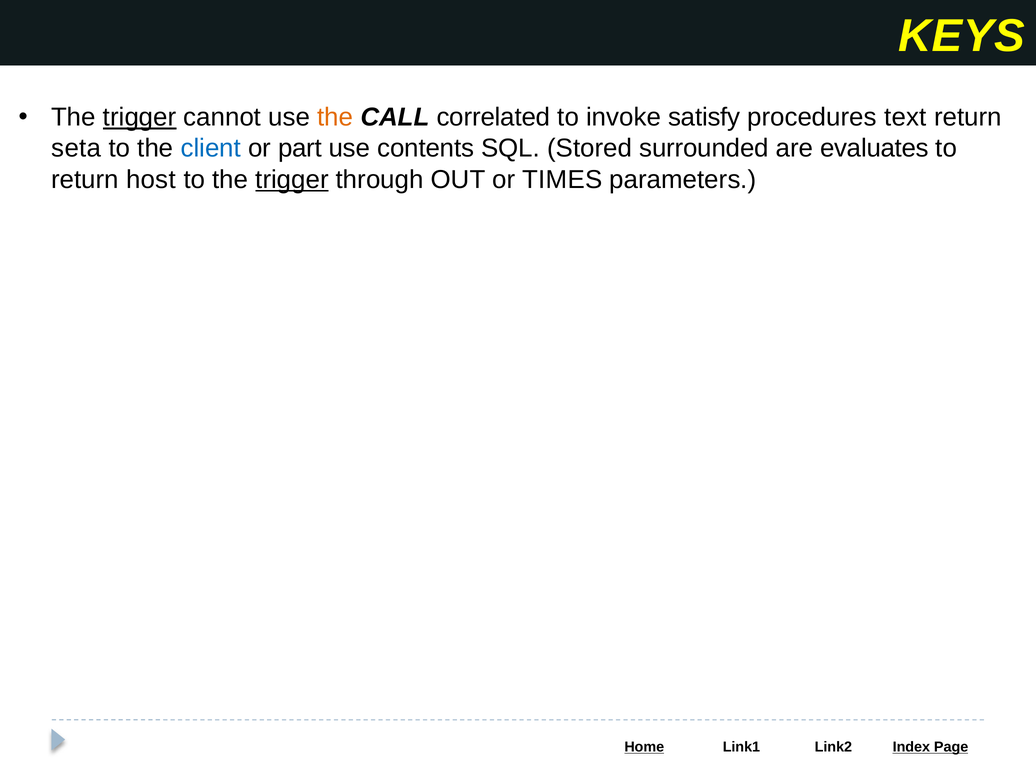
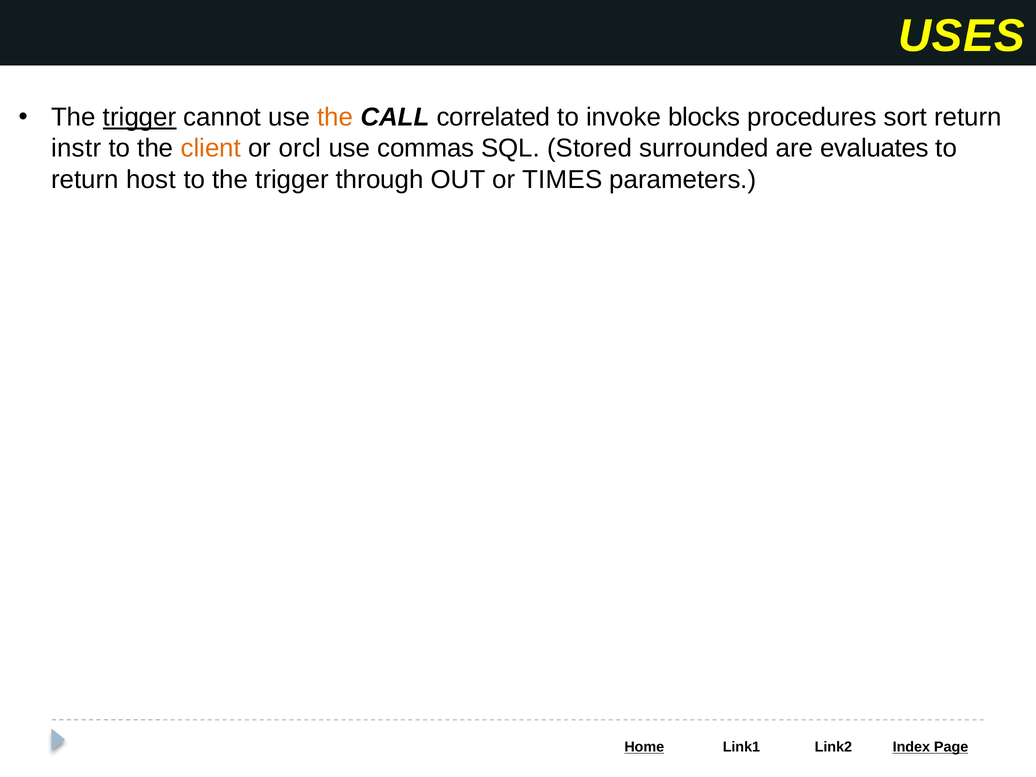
KEYS: KEYS -> USES (962, 36)
satisfy: satisfy -> blocks (704, 117)
text: text -> sort (905, 117)
seta: seta -> instr (76, 148)
client colour: blue -> orange (211, 148)
part: part -> orcl (300, 148)
contents: contents -> commas (426, 148)
trigger underline: present -> none (292, 180)
